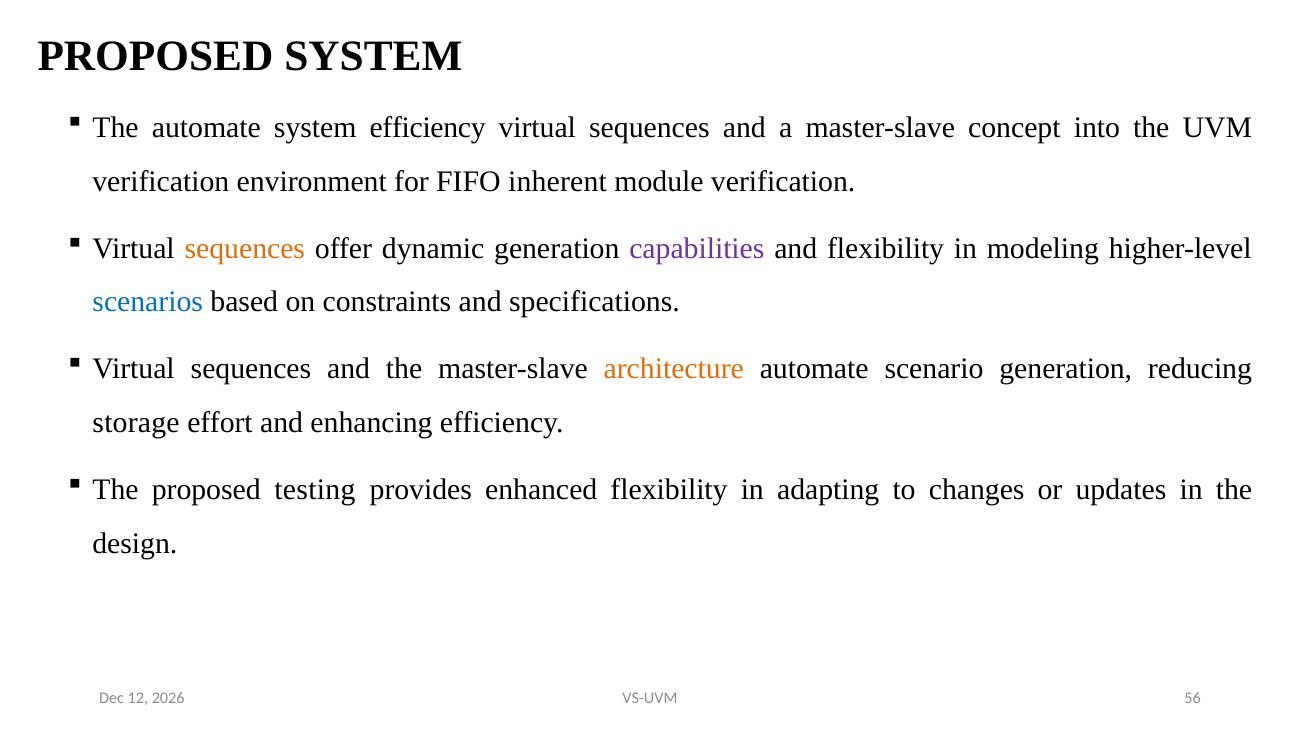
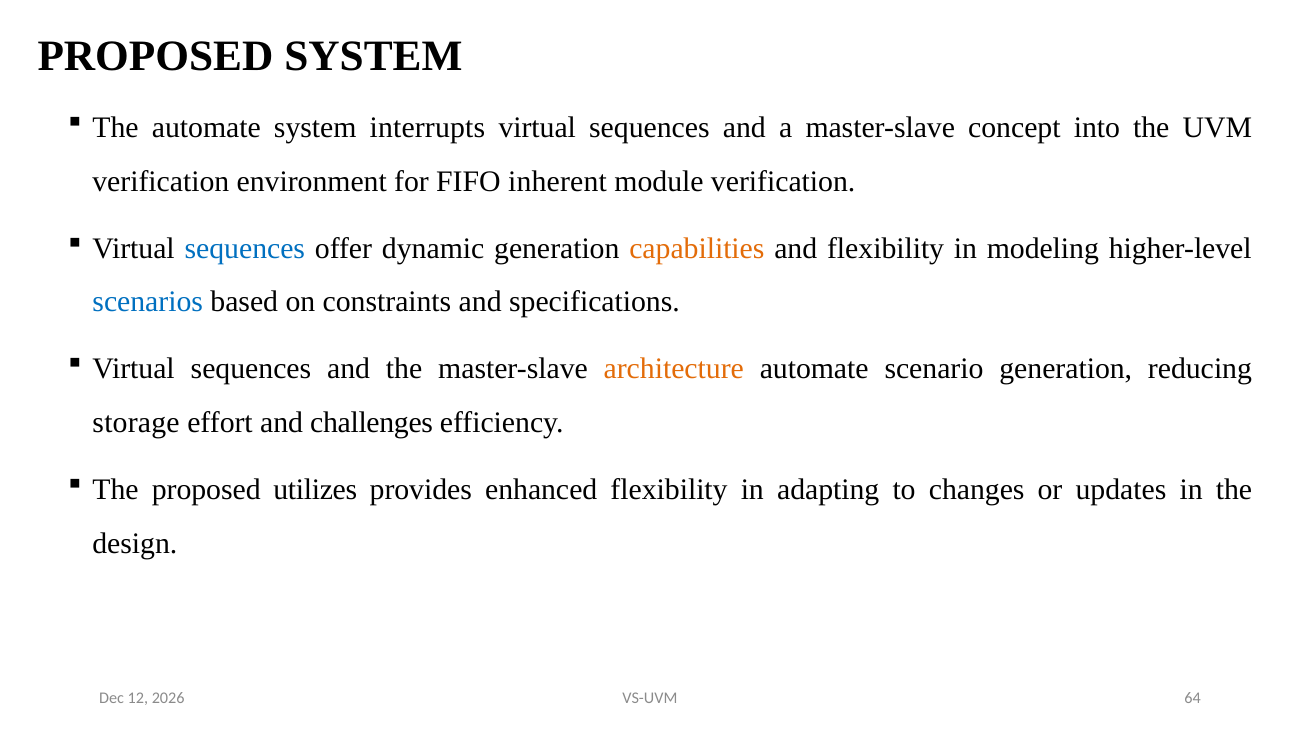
system efficiency: efficiency -> interrupts (427, 128)
sequences colour: orange -> blue (245, 248)
capabilities colour: purple -> orange (697, 248)
enhancing: enhancing -> challenges (372, 423)
testing: testing -> utilizes (315, 490)
56: 56 -> 64 (1193, 698)
